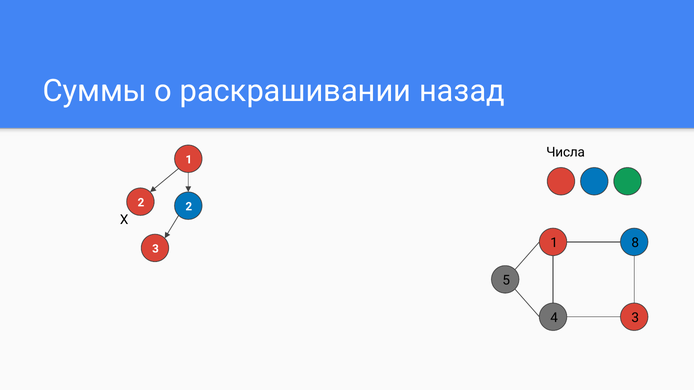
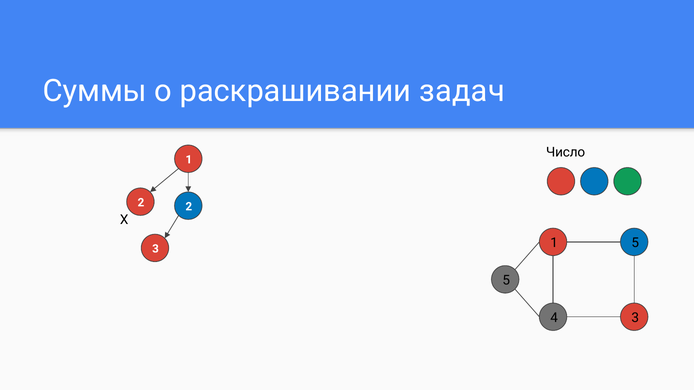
назад: назад -> задач (462, 91)
Числа: Числа -> Число (566, 153)
1 8: 8 -> 5 (635, 243)
